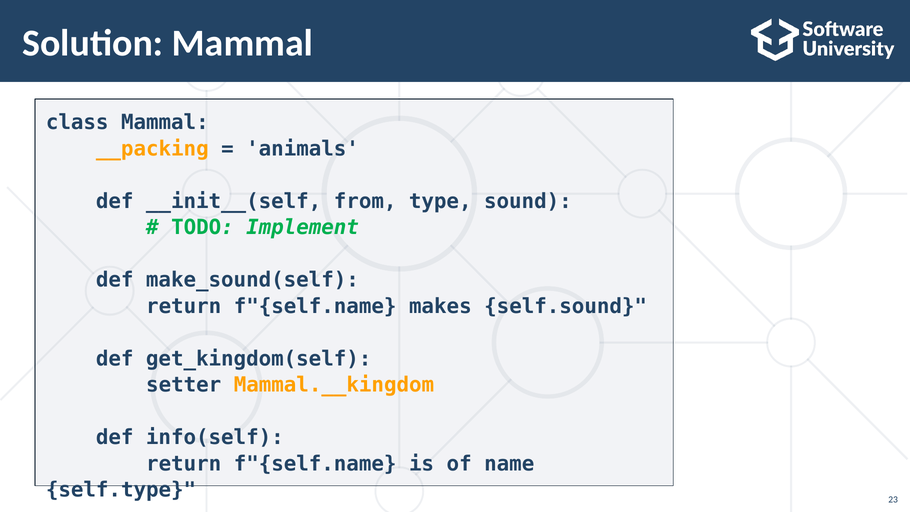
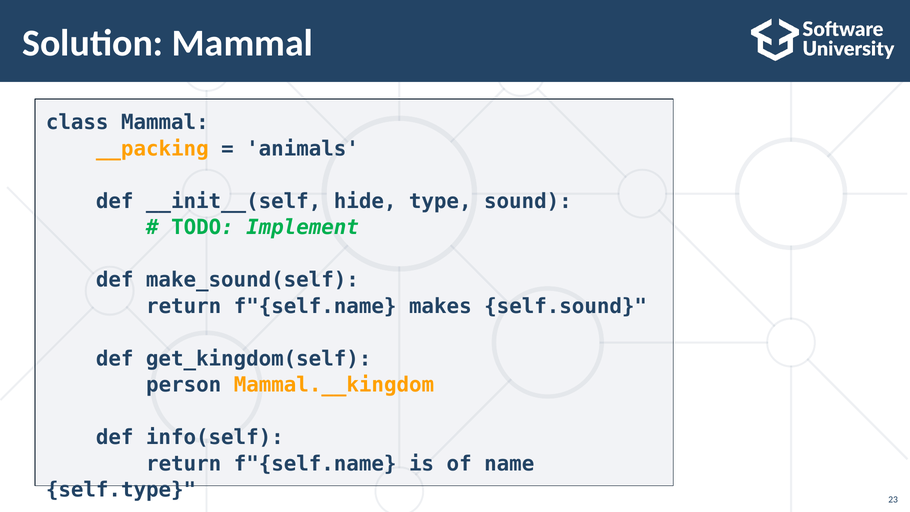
from: from -> hide (365, 201)
setter: setter -> person (184, 385)
